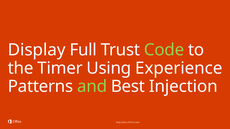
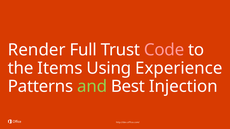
Display: Display -> Render (37, 50)
Code colour: light green -> pink (164, 50)
Timer: Timer -> Items (60, 68)
